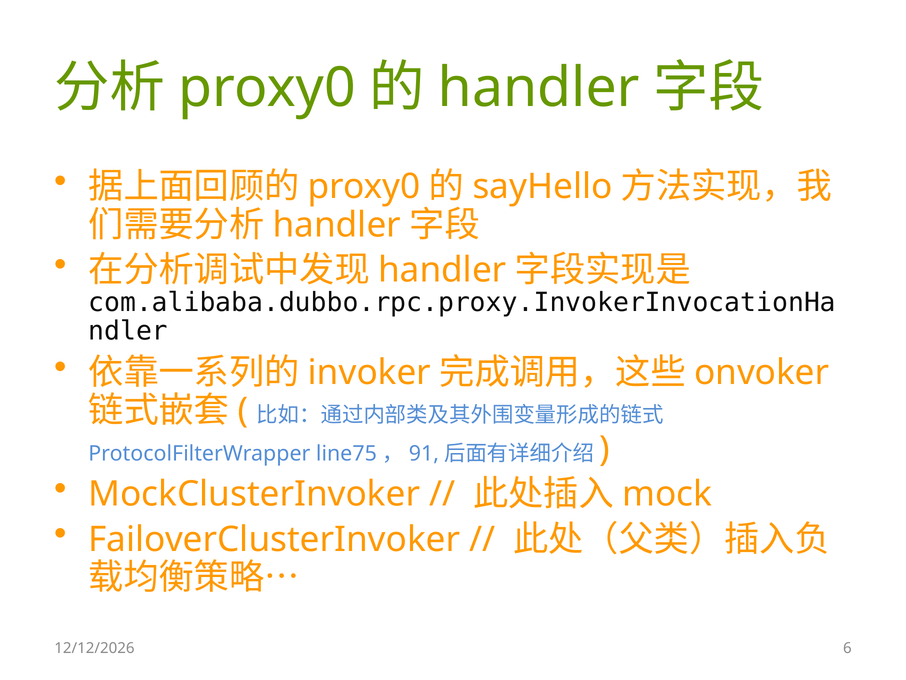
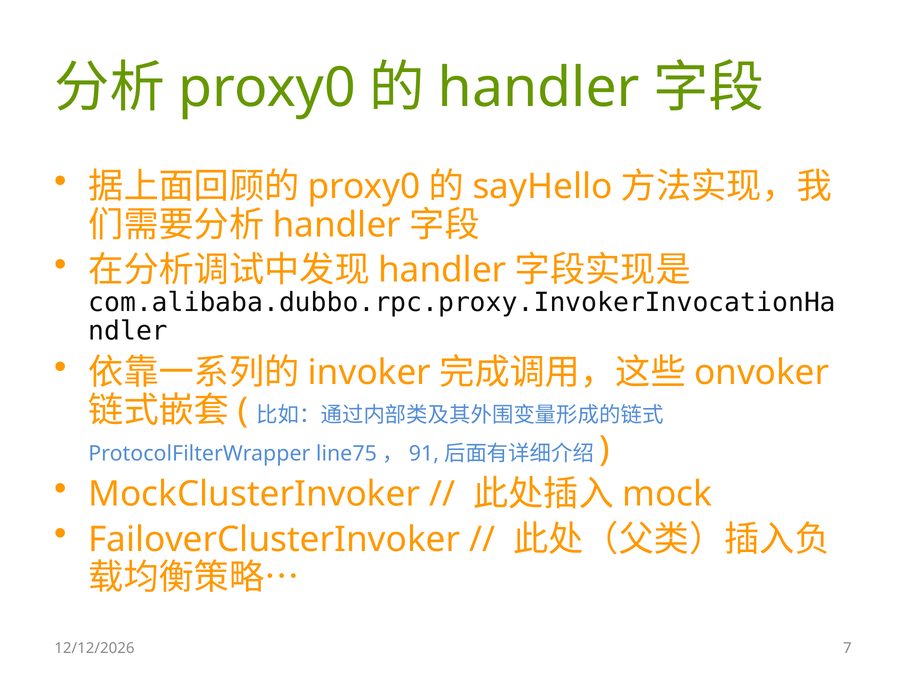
6: 6 -> 7 (847, 648)
